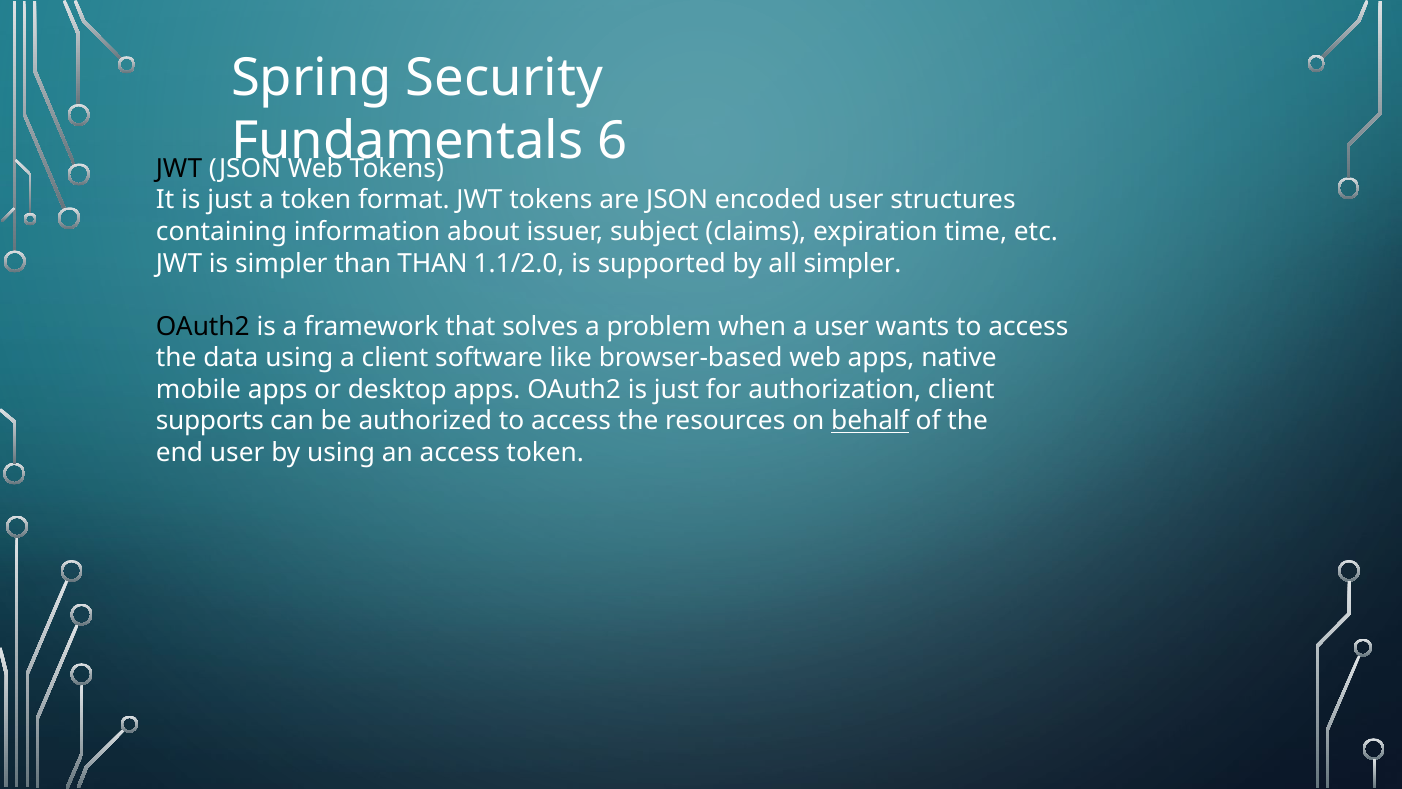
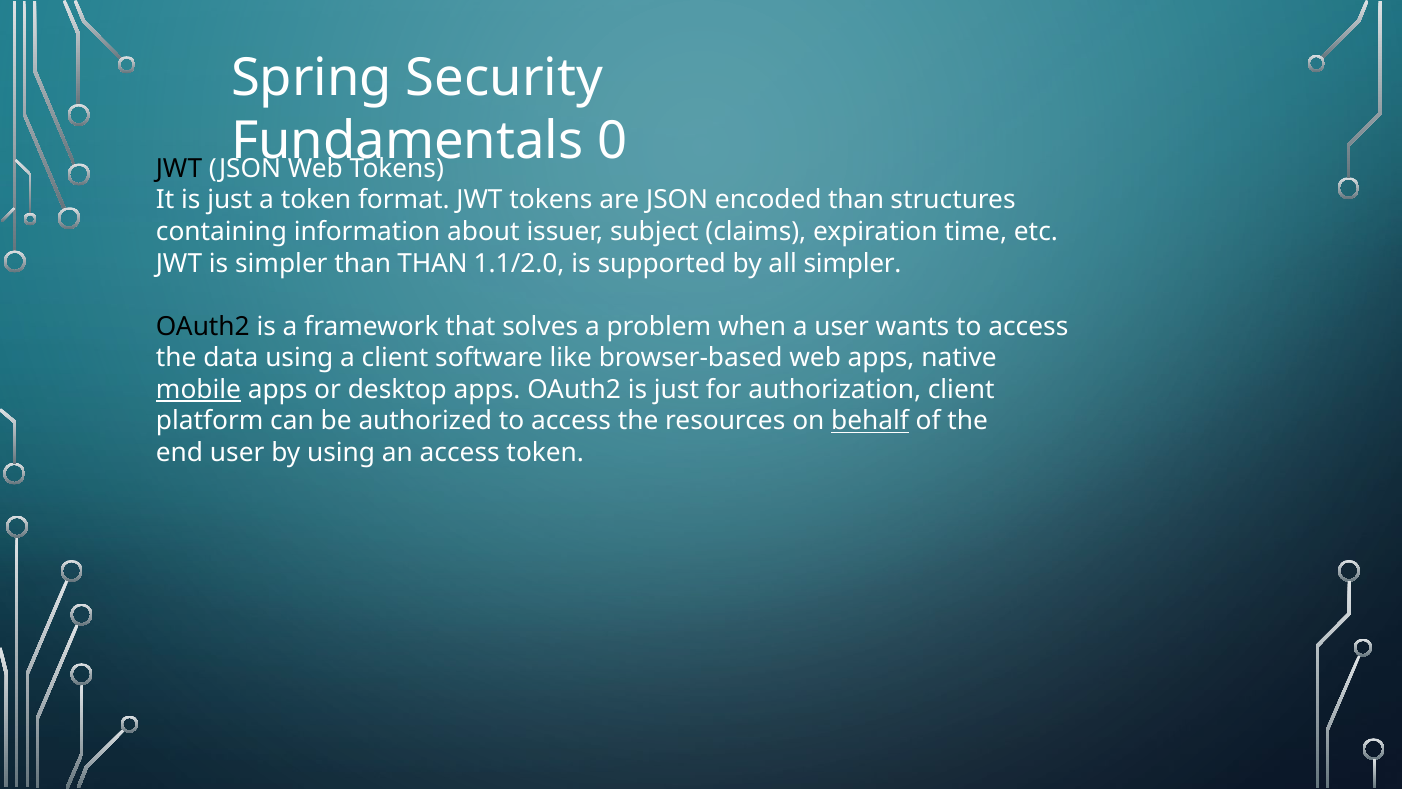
6: 6 -> 0 (612, 141)
encoded user: user -> than (856, 200)
mobile underline: none -> present (198, 389)
supports: supports -> platform (210, 421)
